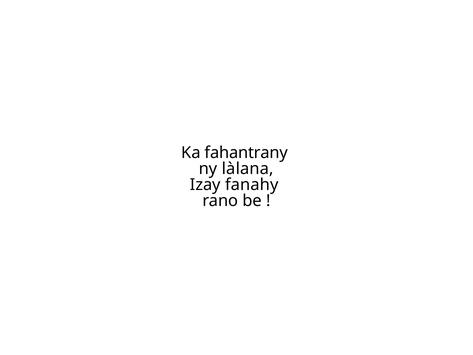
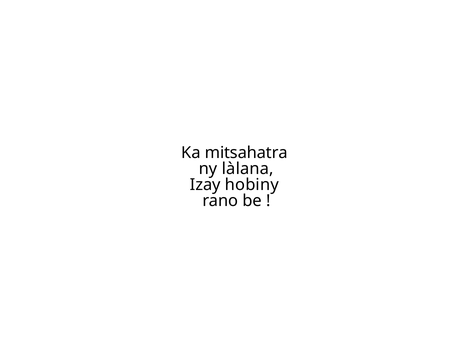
fahantrany: fahantrany -> mitsahatra (246, 153)
fanahy: fanahy -> hobiny (252, 185)
